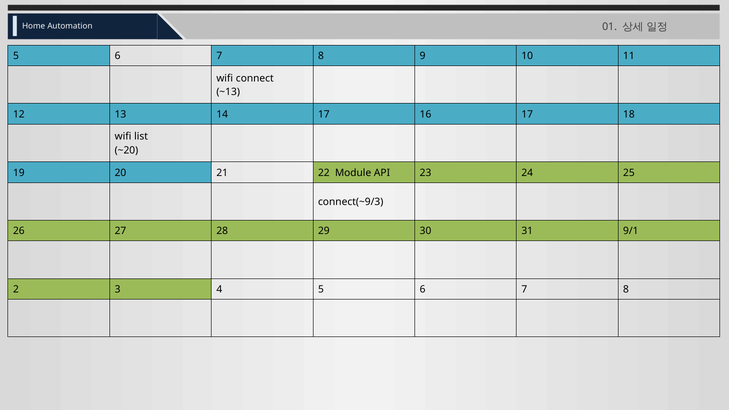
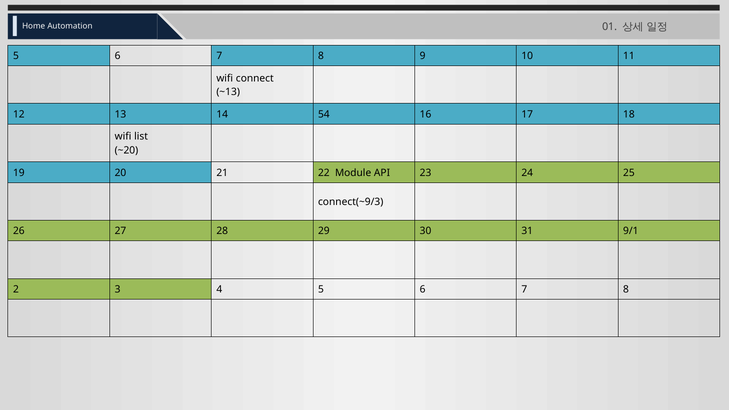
14 17: 17 -> 54 (324, 114)
